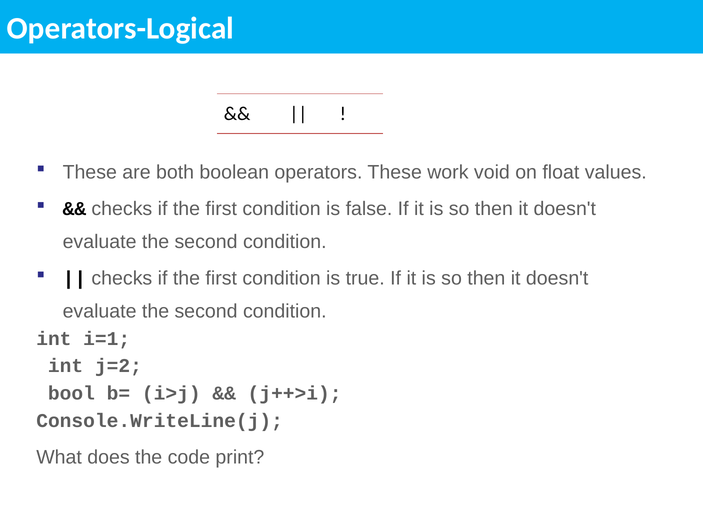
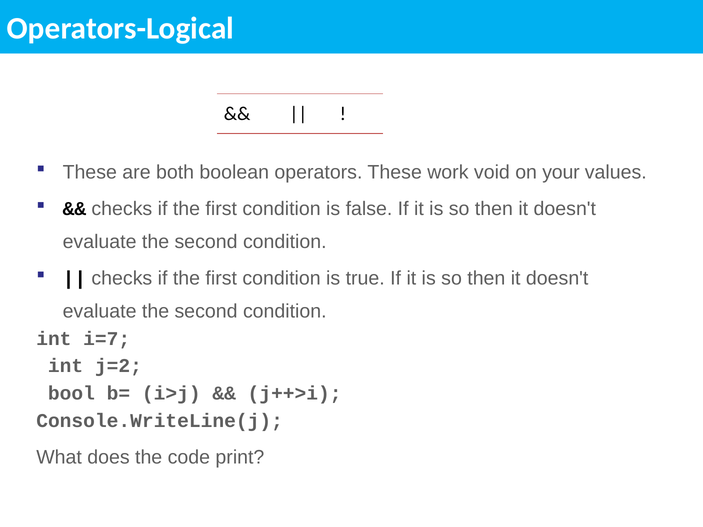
float: float -> your (561, 172)
i=1: i=1 -> i=7 (107, 339)
